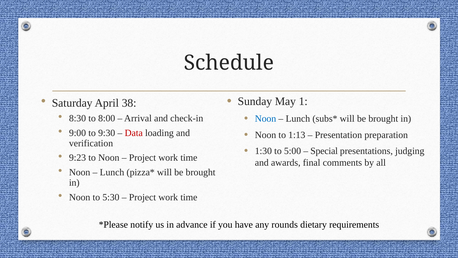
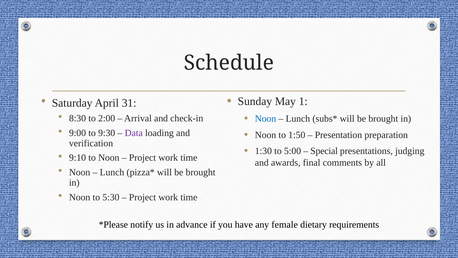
38: 38 -> 31 (129, 103)
8:00: 8:00 -> 2:00 (107, 118)
Data colour: red -> purple (134, 133)
1:13: 1:13 -> 1:50 (297, 135)
9:23: 9:23 -> 9:10 (78, 158)
rounds: rounds -> female (285, 224)
